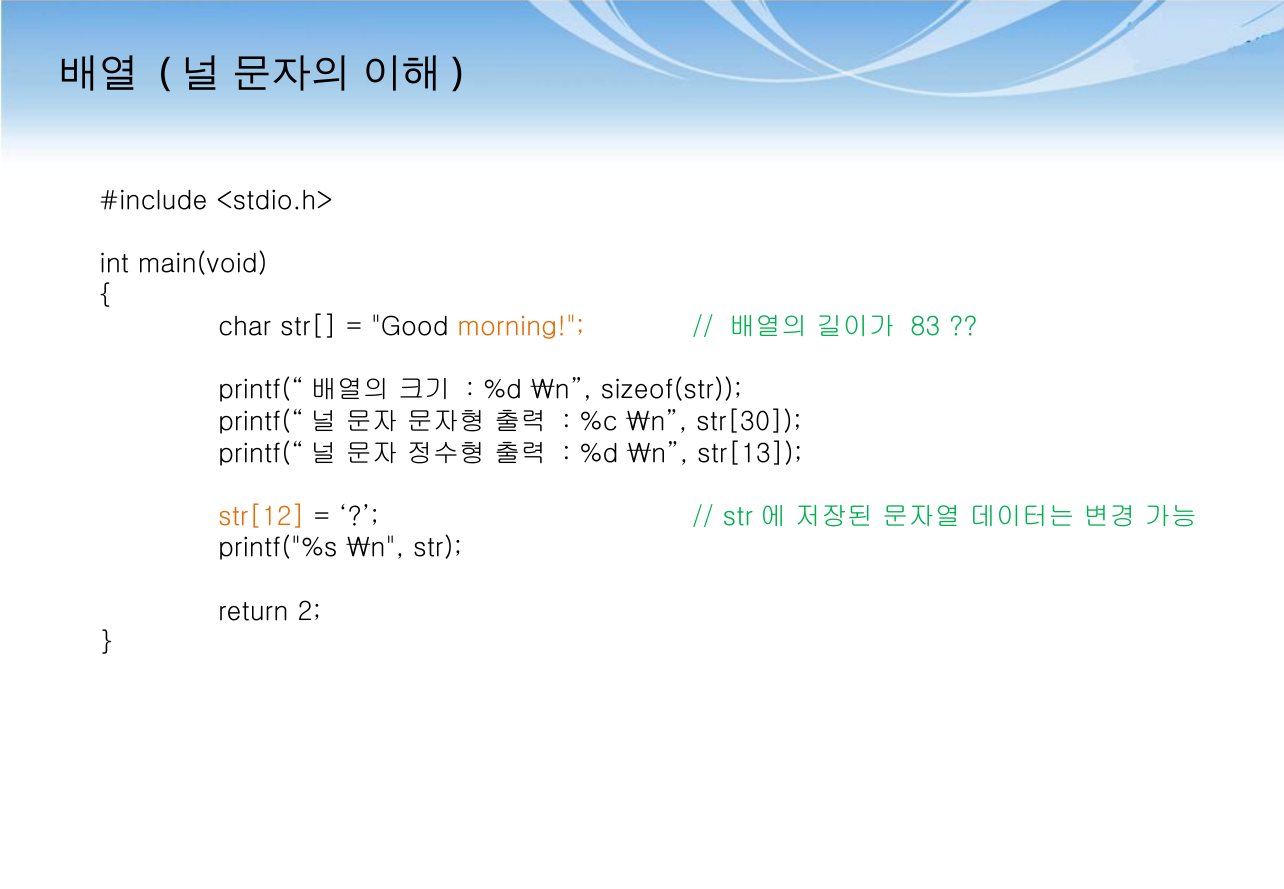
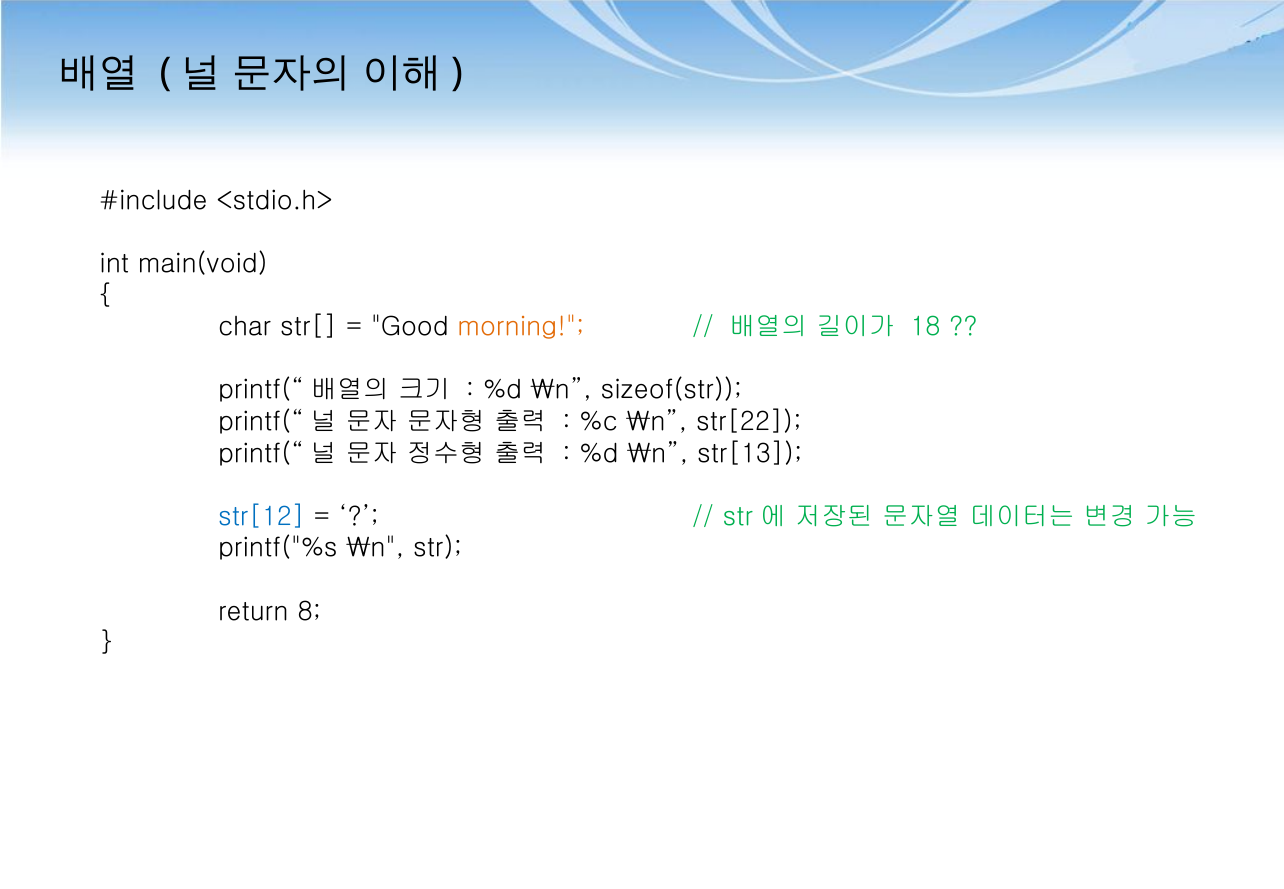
83: 83 -> 18 (925, 327)
str[30: str[30 -> str[22 (749, 422)
str[12 colour: orange -> blue (262, 517)
2: 2 -> 8 (309, 611)
